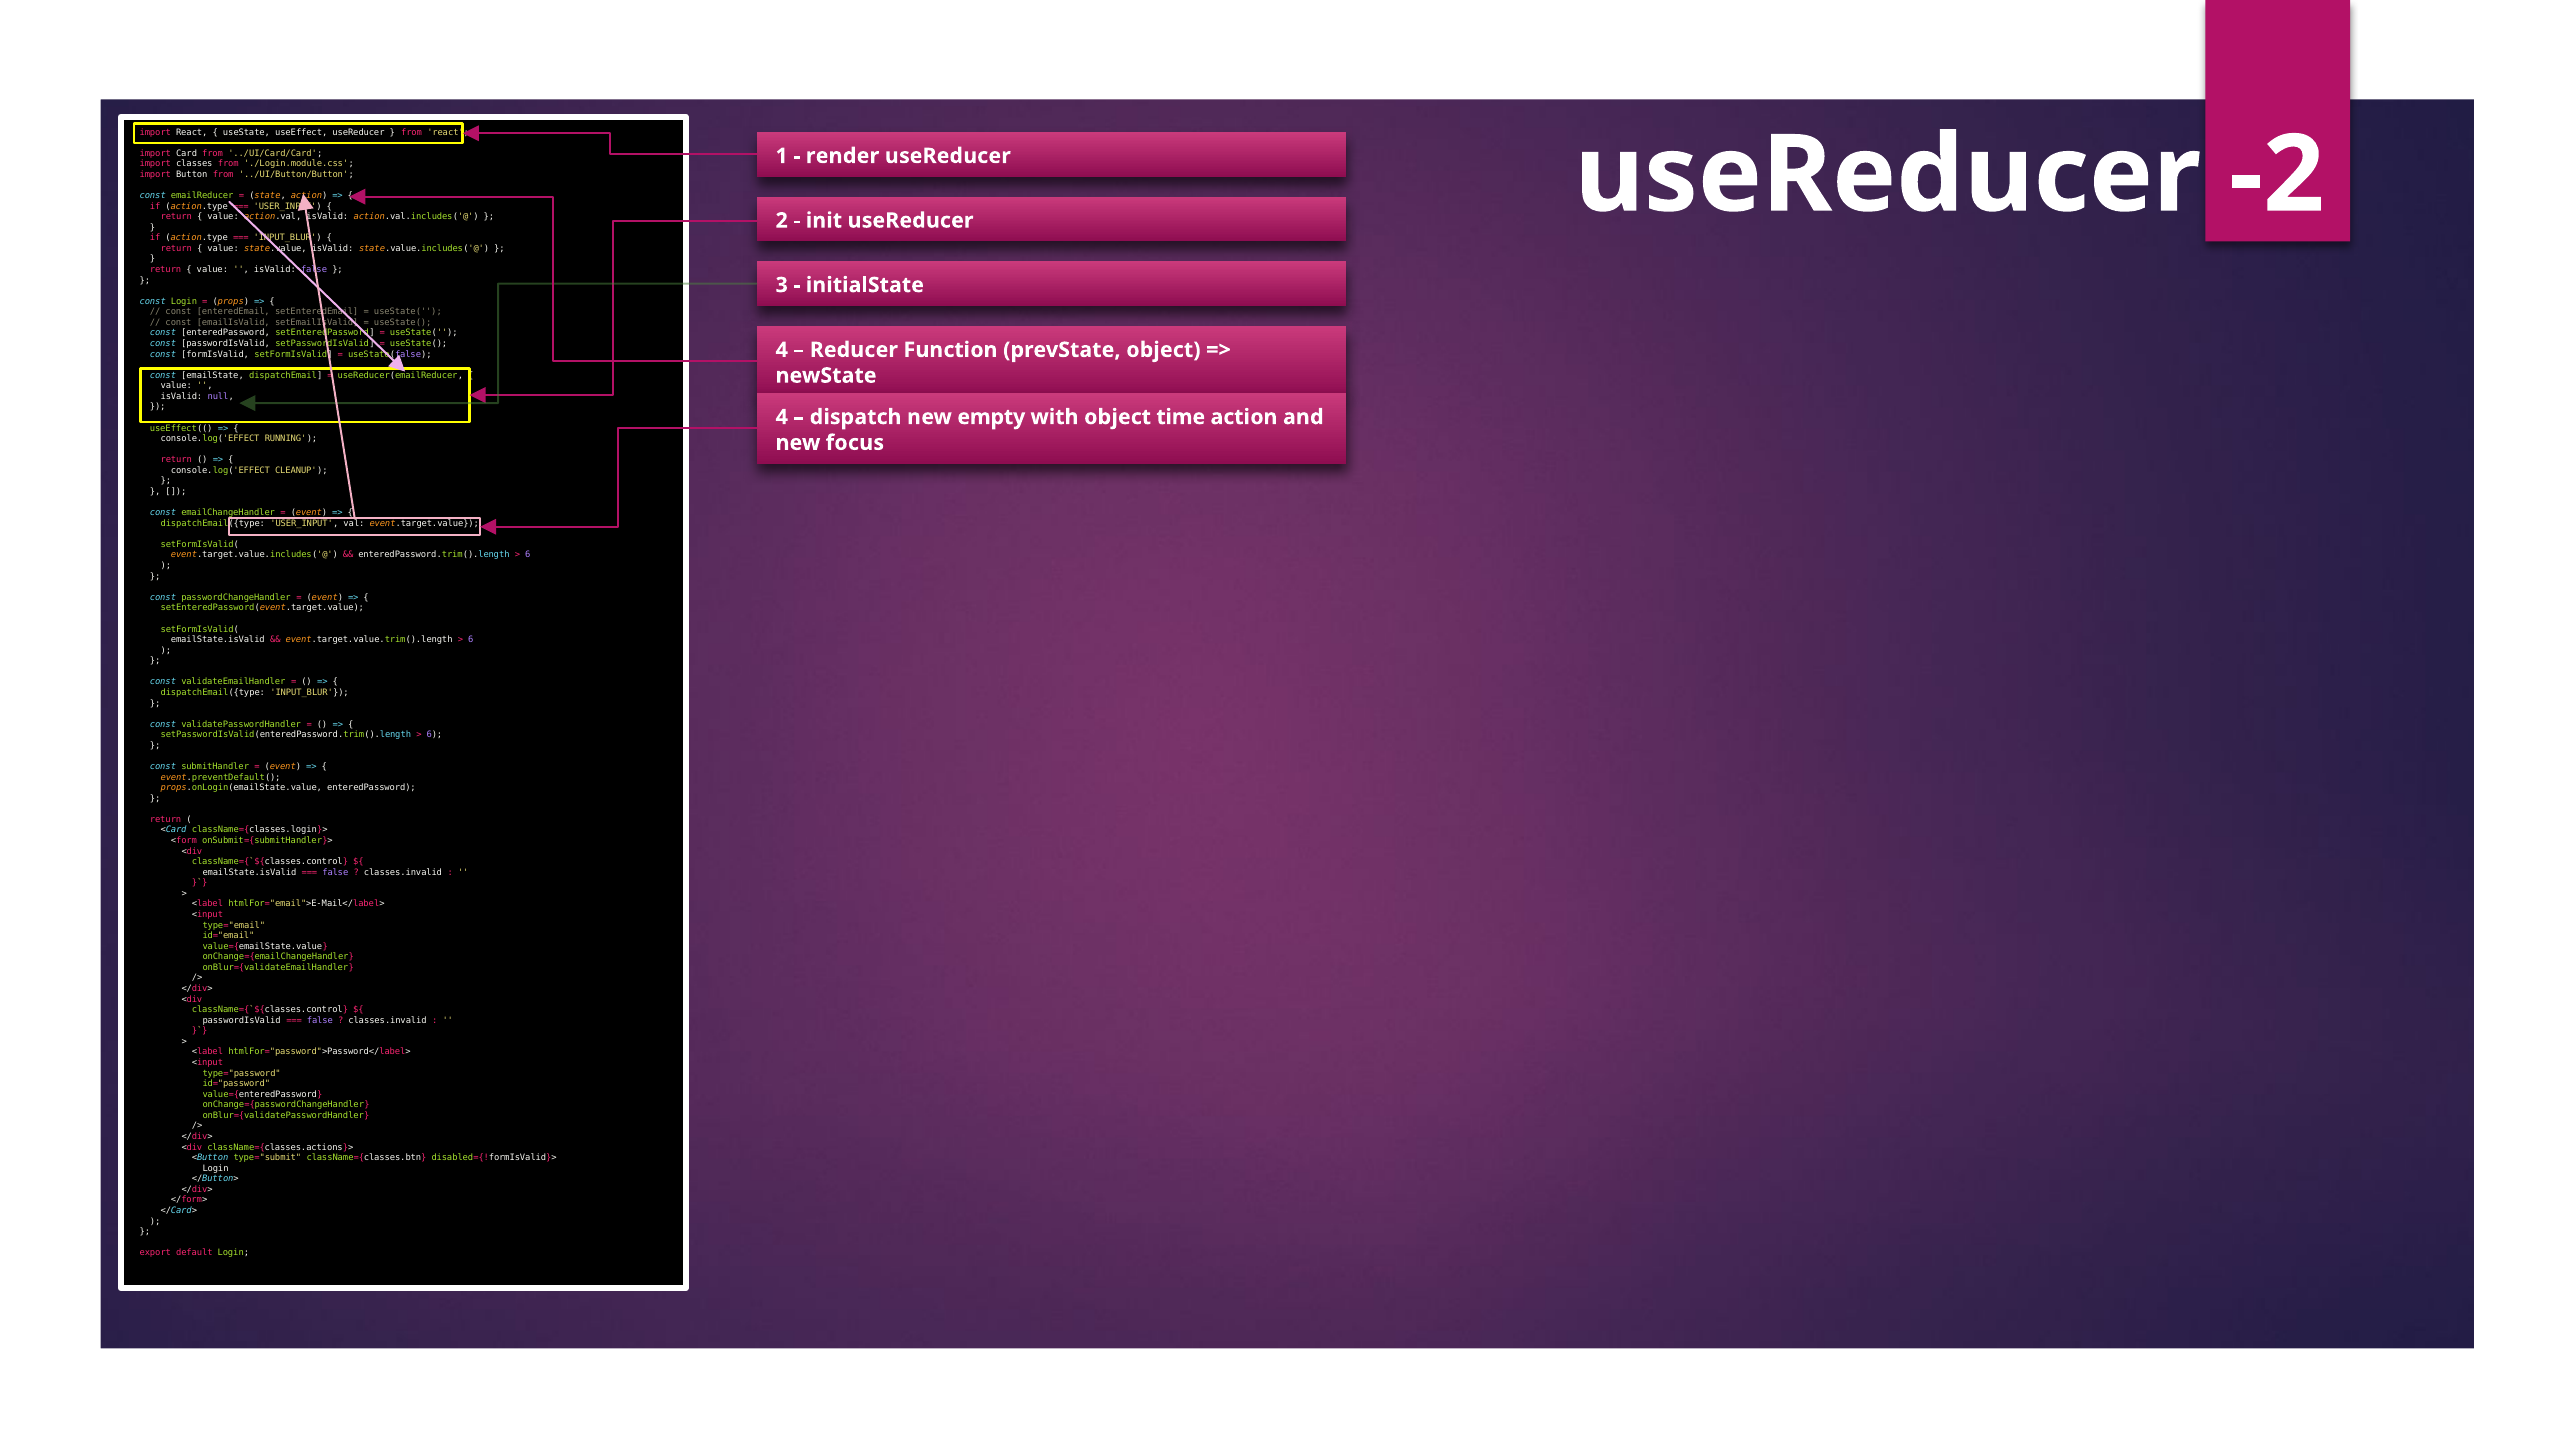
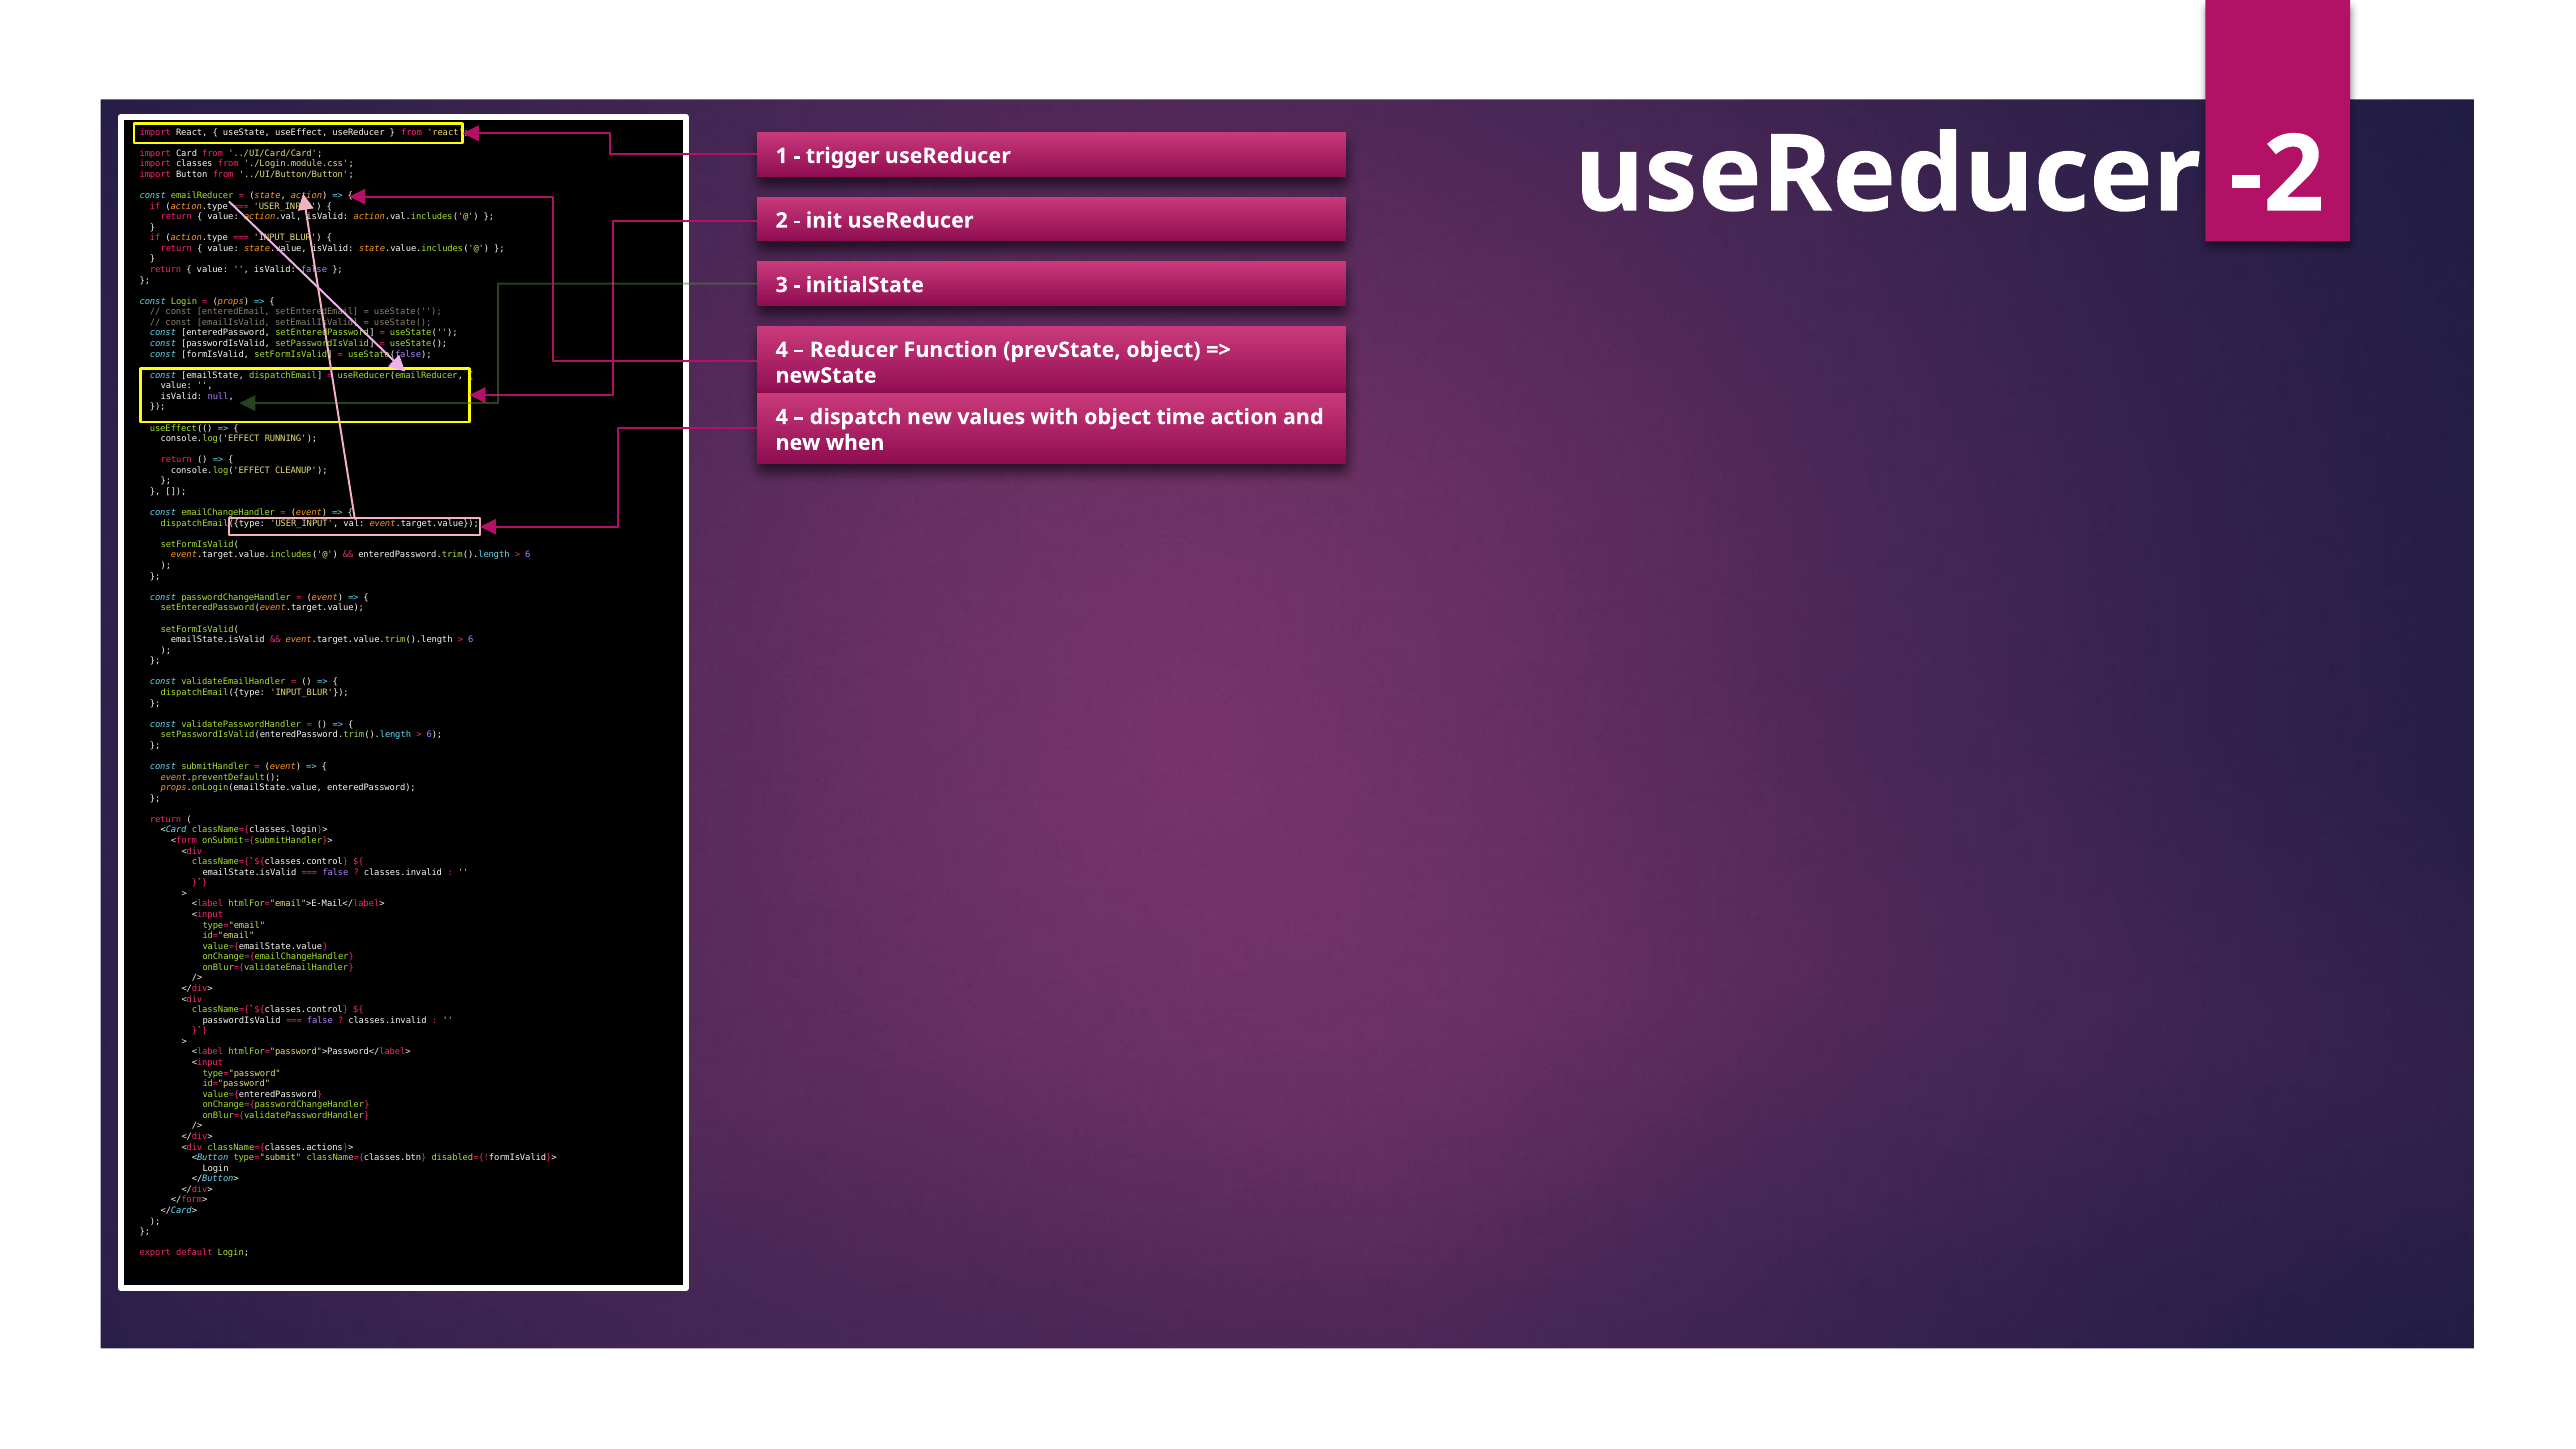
render: render -> trigger (843, 156)
empty: empty -> values (991, 417)
focus: focus -> when (855, 443)
